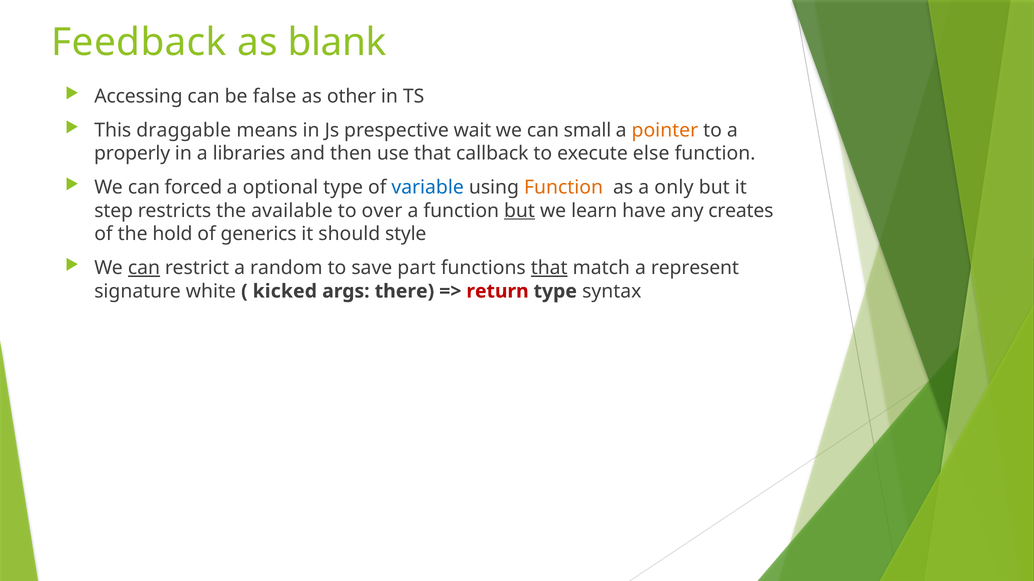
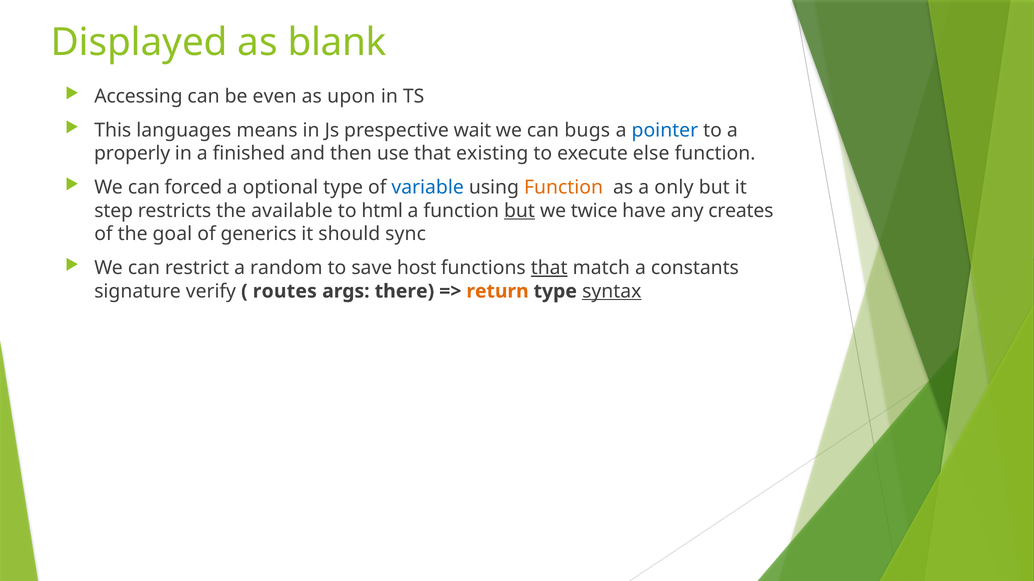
Feedback: Feedback -> Displayed (139, 42)
false: false -> even (275, 96)
other: other -> upon (351, 96)
draggable: draggable -> languages (184, 130)
small: small -> bugs (587, 130)
pointer colour: orange -> blue (665, 130)
libraries: libraries -> finished (249, 154)
callback: callback -> existing (492, 154)
over: over -> html (382, 211)
learn: learn -> twice (594, 211)
hold: hold -> goal (172, 234)
style: style -> sync (406, 234)
can underline: present -> none (144, 268)
part: part -> host (417, 268)
represent: represent -> constants (695, 268)
white: white -> verify (211, 292)
kicked: kicked -> routes (285, 292)
return colour: red -> orange (498, 292)
syntax underline: none -> present (612, 292)
